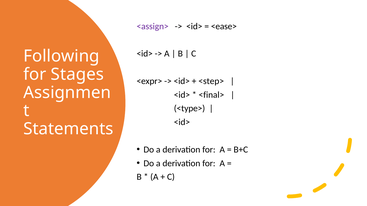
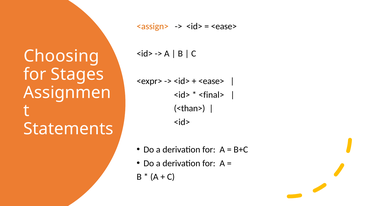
<assign> colour: purple -> orange (153, 26)
Following: Following -> Choosing (61, 56)
<step>: <step> -> <ease> (211, 81)
<type>: <type> -> <than> (190, 109)
